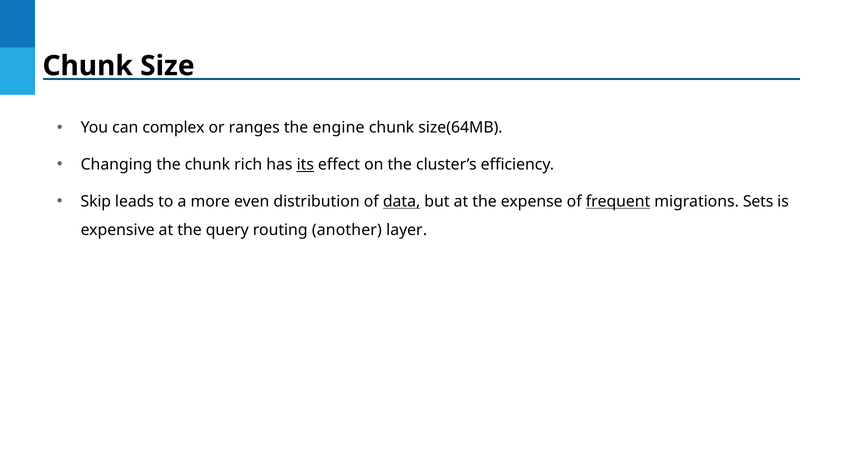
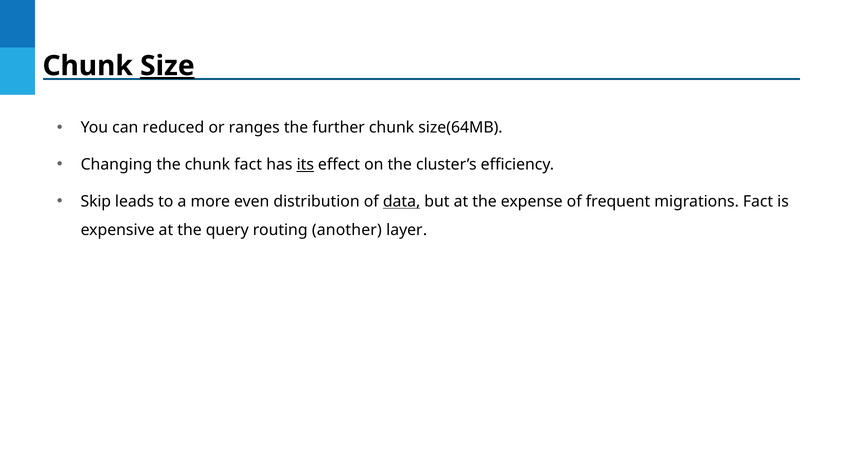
Size underline: none -> present (167, 66)
complex: complex -> reduced (173, 128)
engine: engine -> further (339, 128)
chunk rich: rich -> fact (248, 165)
frequent underline: present -> none (618, 202)
migrations Sets: Sets -> Fact (758, 202)
